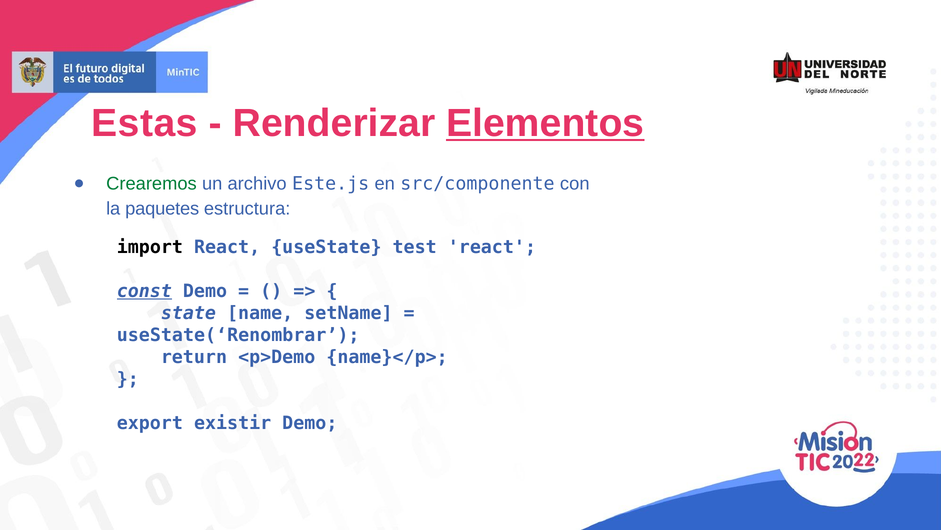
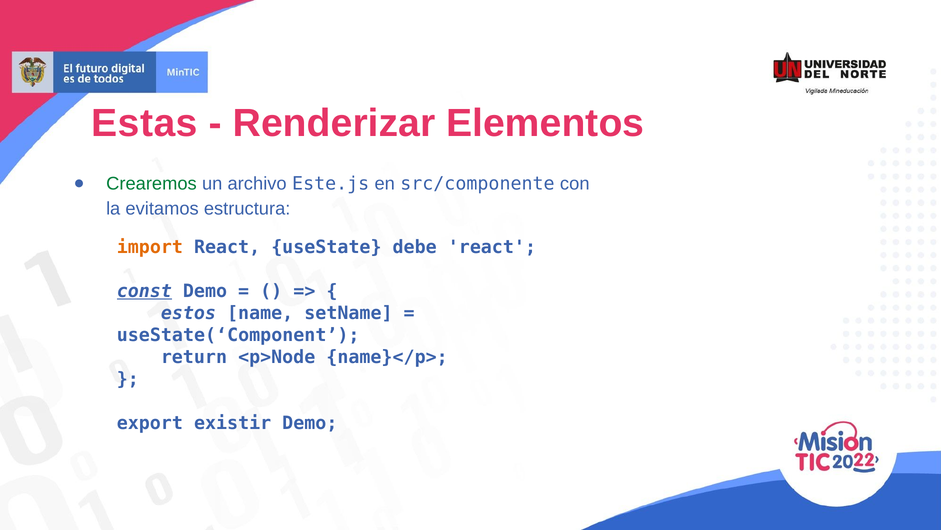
Elementos underline: present -> none (545, 123)
paquetes: paquetes -> evitamos (162, 209)
import colour: black -> orange (150, 247)
test: test -> debe (415, 247)
state: state -> estos (188, 313)
useState(‘Renombrar: useState(‘Renombrar -> useState(‘Component (238, 335)
<p>Demo: <p>Demo -> <p>Node (277, 357)
